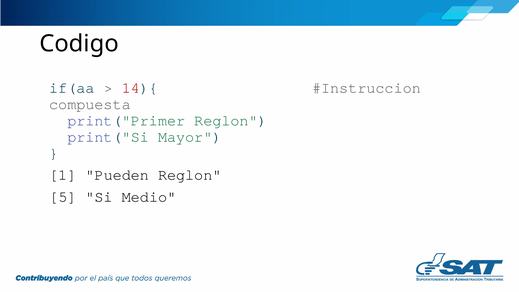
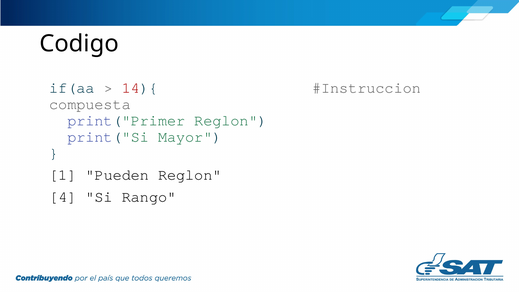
5: 5 -> 4 (63, 197)
Medio: Medio -> Rango (149, 197)
